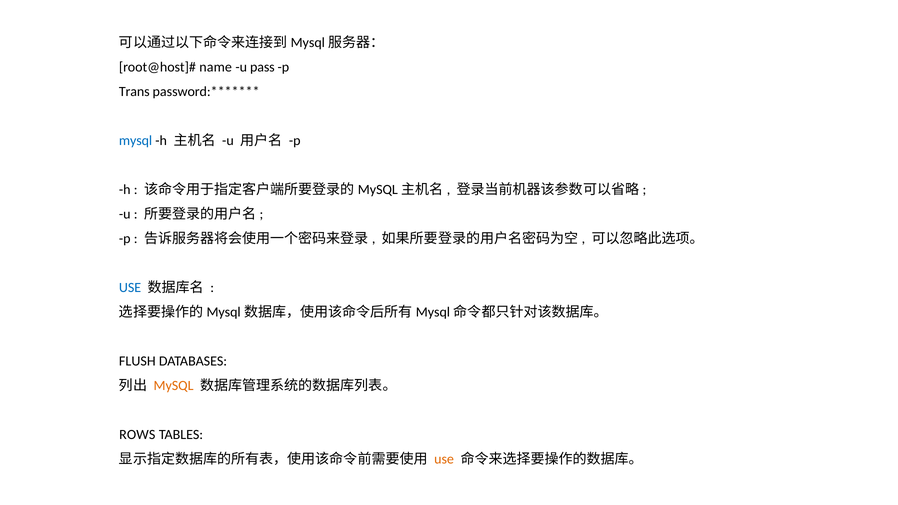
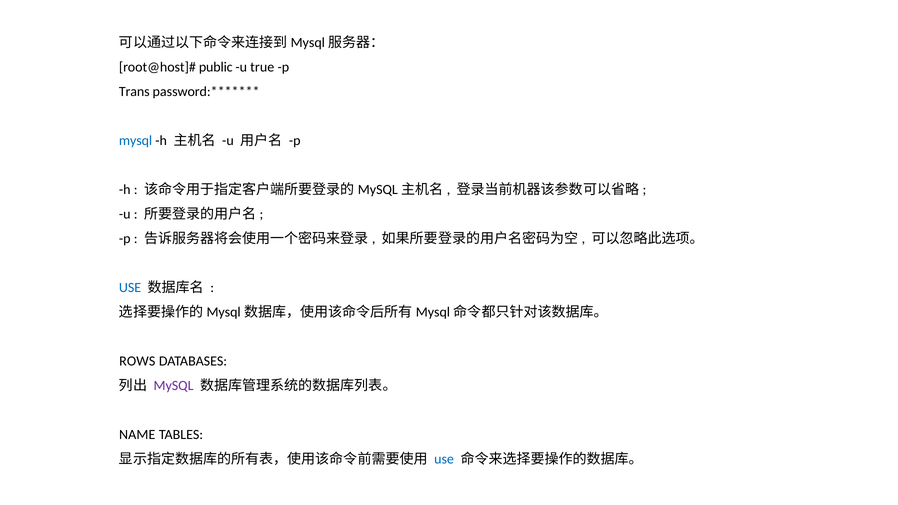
name: name -> public (216, 67)
pass: pass -> true (262, 67)
FLUSH: FLUSH -> ROWS (137, 361)
MySQL colour: orange -> purple (174, 386)
ROWS: ROWS -> NAME (137, 435)
use colour: orange -> blue (444, 459)
